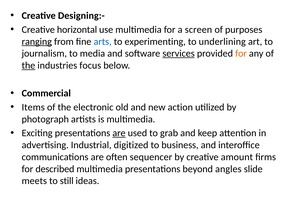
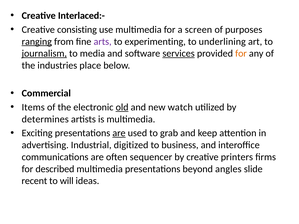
Designing:-: Designing:- -> Interlaced:- (81, 16)
horizontal: horizontal -> consisting (77, 30)
arts colour: blue -> purple (103, 42)
journalism underline: none -> present (44, 54)
the underline: present -> none (28, 65)
focus: focus -> place (90, 65)
old underline: none -> present (122, 107)
action: action -> watch (180, 107)
photograph: photograph -> determines (45, 119)
amount: amount -> printers (237, 157)
meets: meets -> recent (34, 181)
still: still -> will (67, 181)
